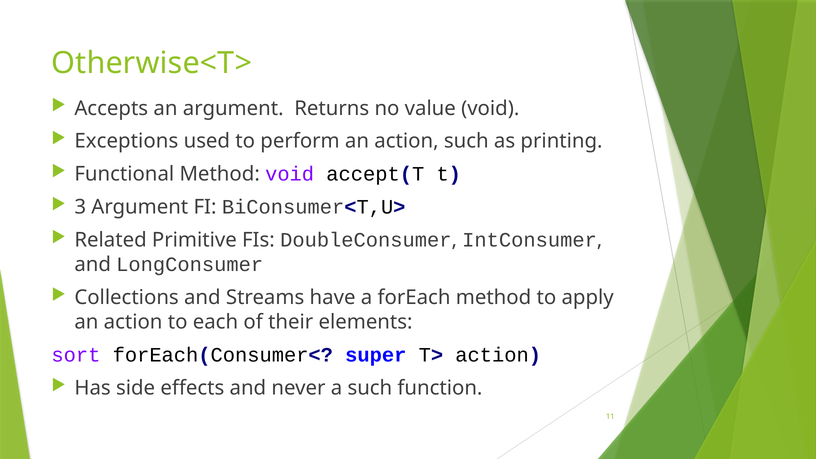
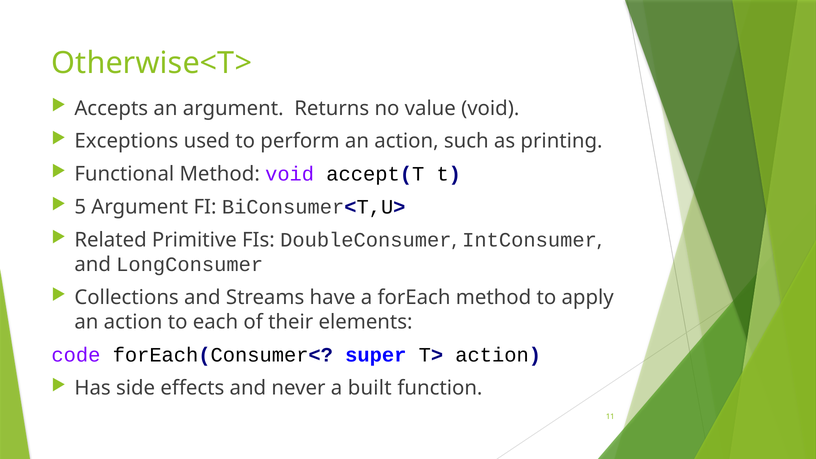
3: 3 -> 5 (80, 207)
sort: sort -> code (76, 355)
a such: such -> built (370, 388)
